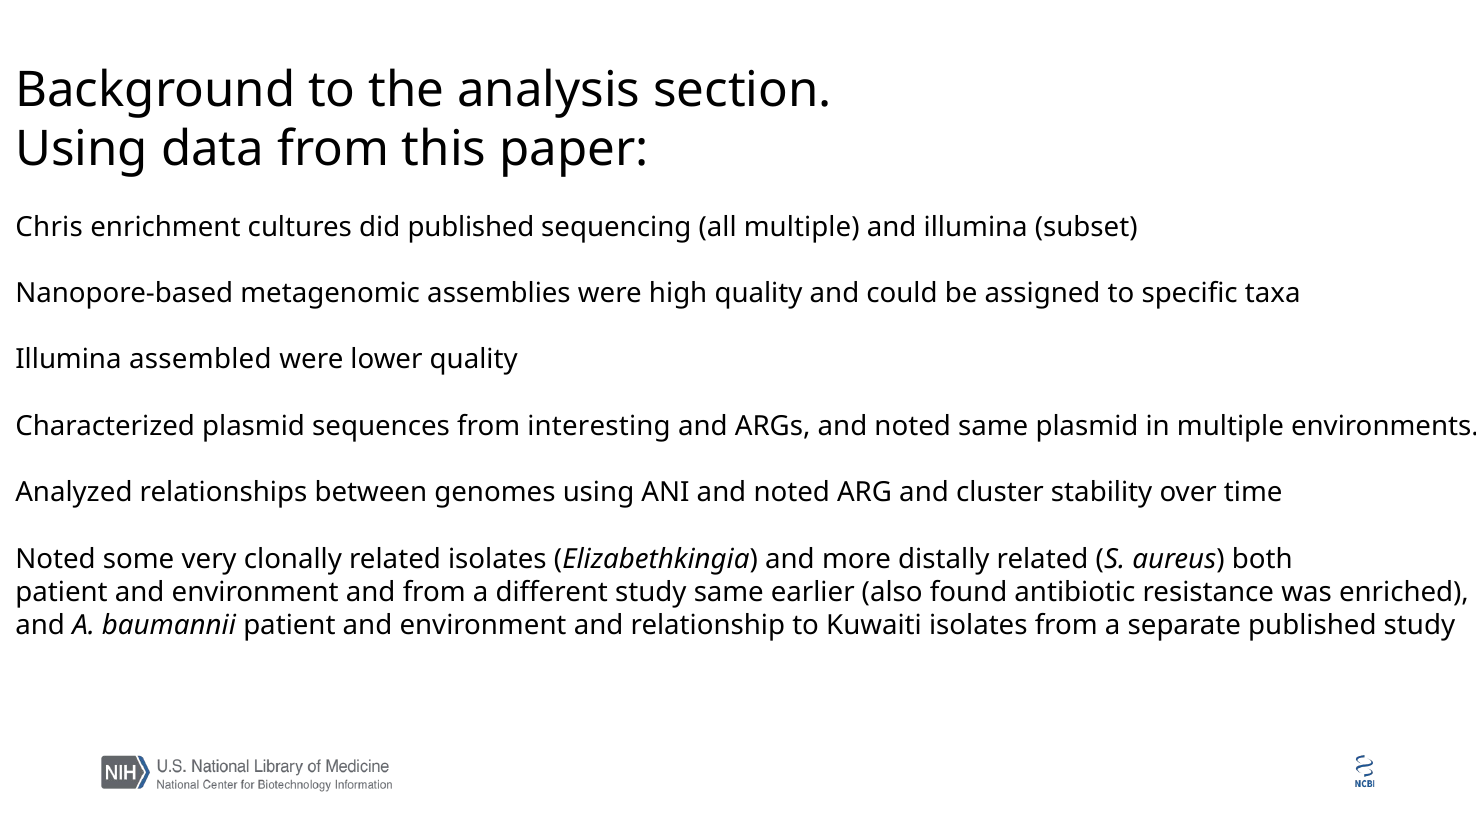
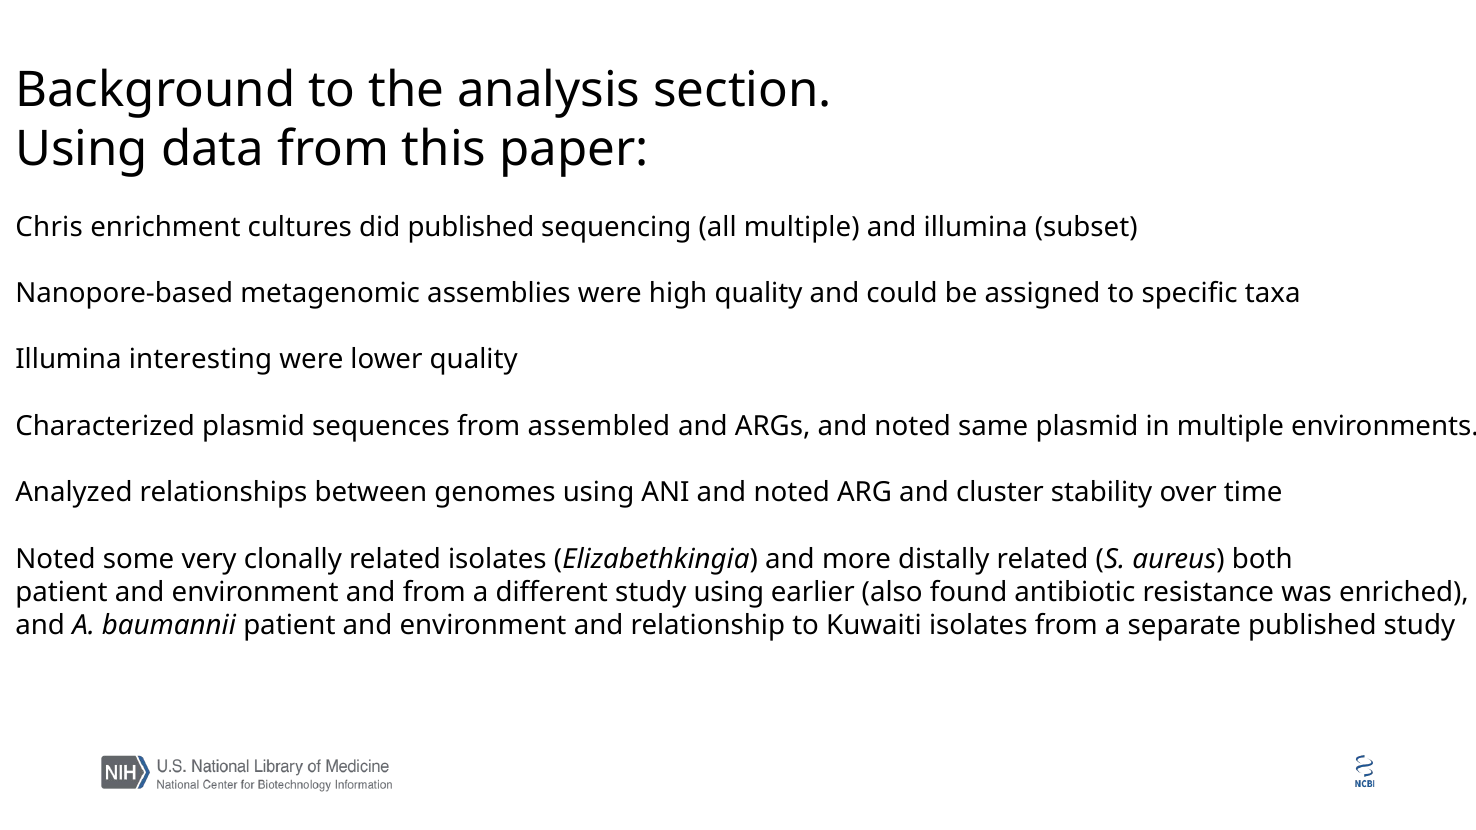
assembled: assembled -> interesting (200, 360)
interesting: interesting -> assembled (599, 426)
study same: same -> using (729, 592)
